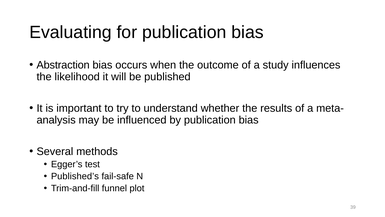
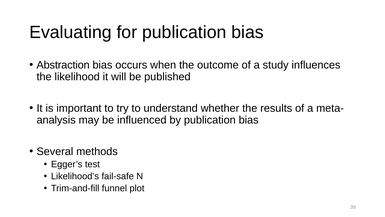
Published’s: Published’s -> Likelihood’s (75, 176)
